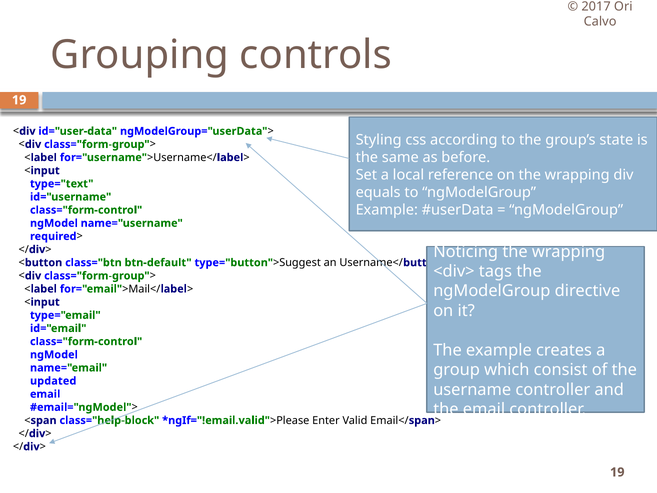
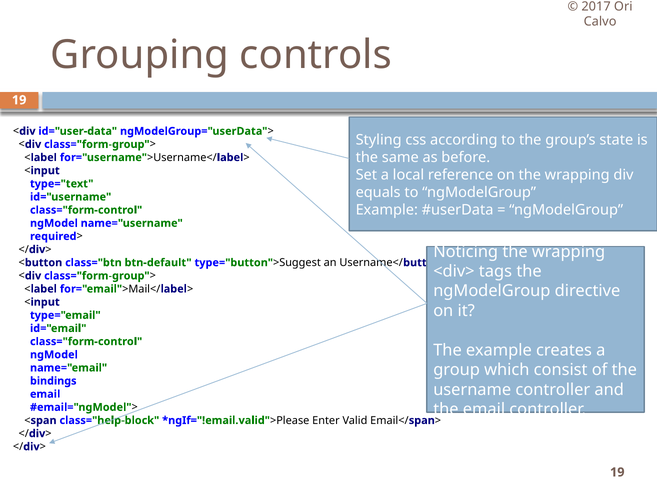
updated: updated -> bindings (53, 381)
